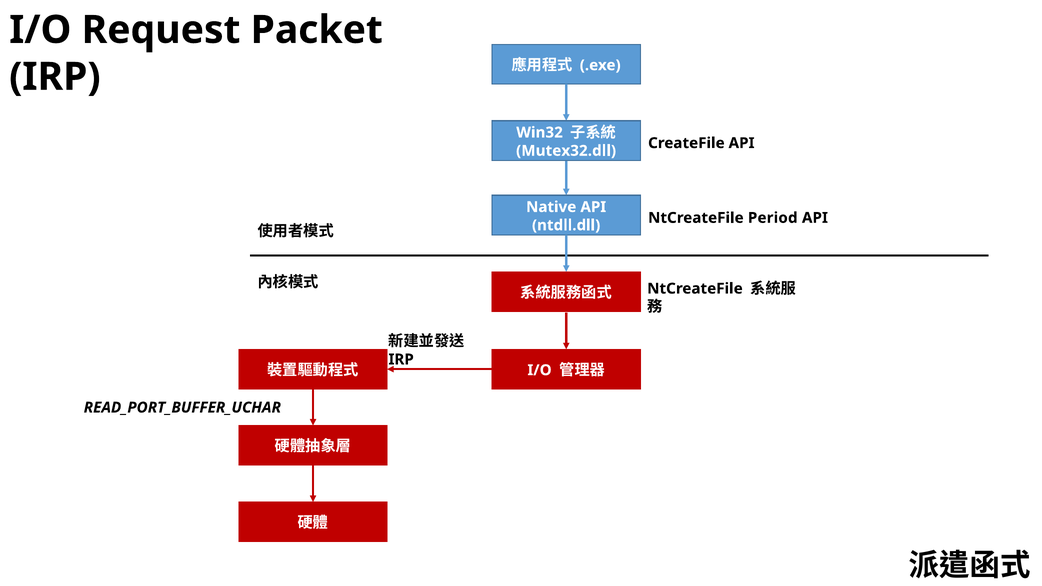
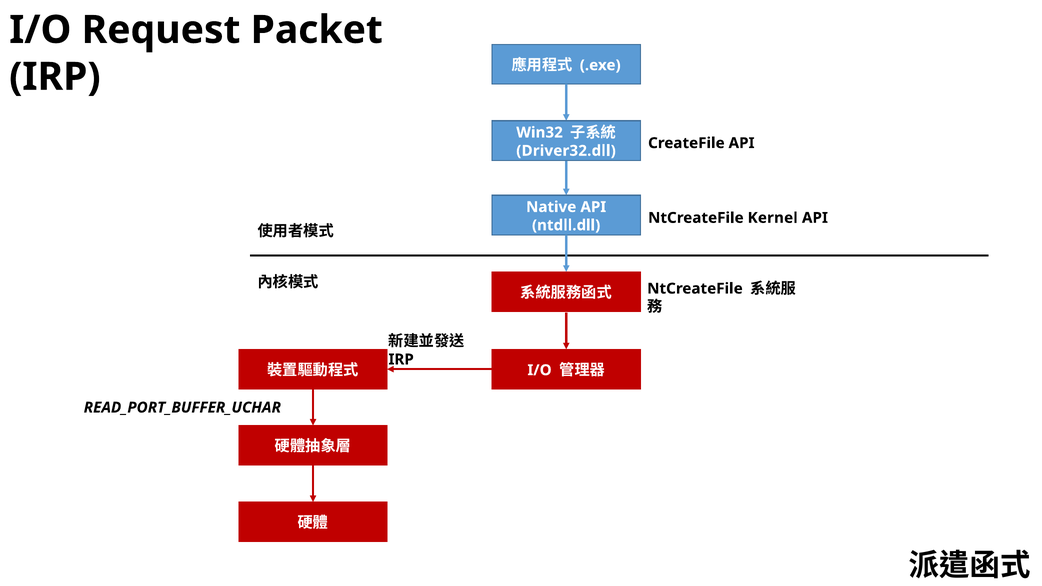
Mutex32.dll: Mutex32.dll -> Driver32.dll (566, 151)
Period: Period -> Kernel (773, 218)
